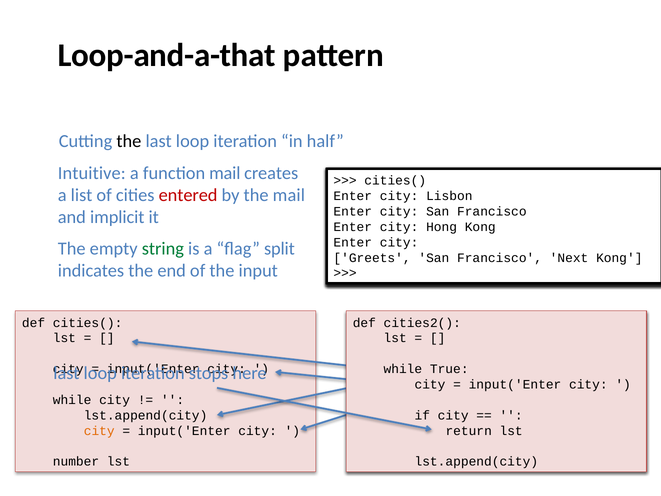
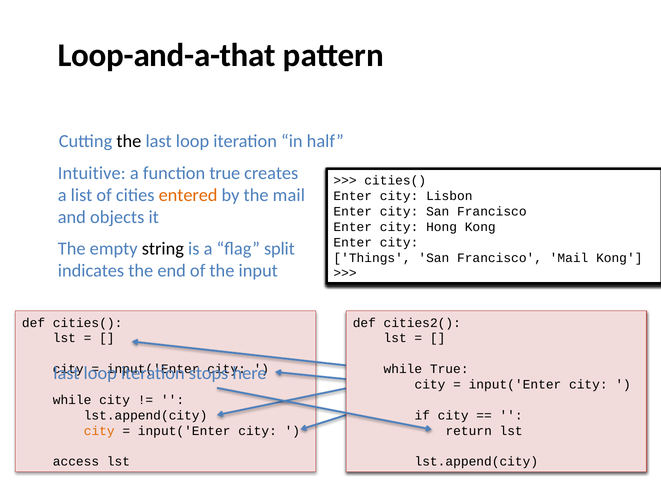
function mail: mail -> true (225, 173)
entered colour: red -> orange (188, 195)
implicit: implicit -> objects (117, 217)
string colour: green -> black (163, 248)
Greets: Greets -> Things (372, 258)
Francisco Next: Next -> Mail (569, 258)
number: number -> access (76, 462)
